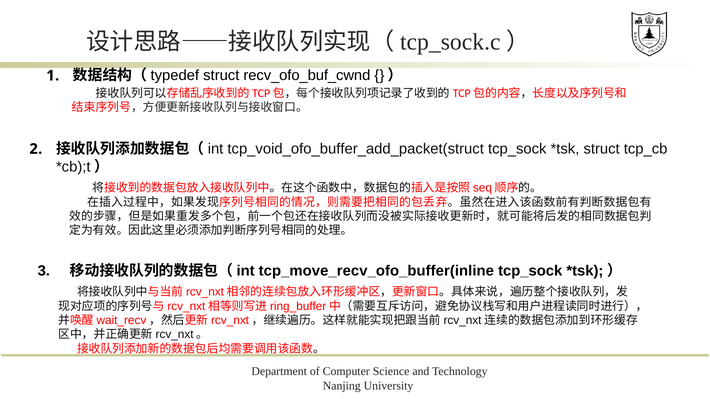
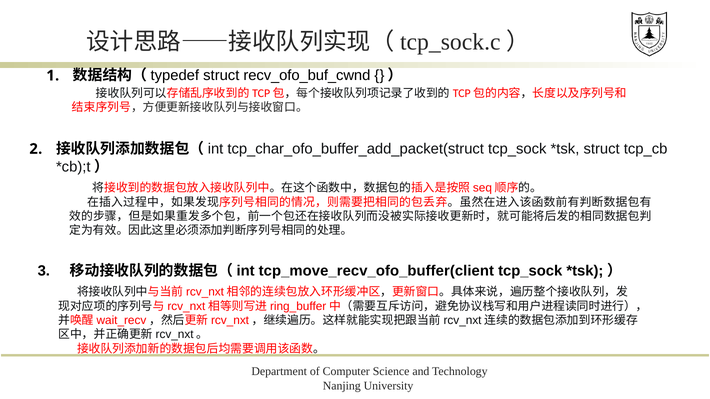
tcp_void_ofo_buffer_add_packet(struct: tcp_void_ofo_buffer_add_packet(struct -> tcp_char_ofo_buffer_add_packet(struct (356, 149)
tcp_move_recv_ofo_buffer(inline: tcp_move_recv_ofo_buffer(inline -> tcp_move_recv_ofo_buffer(client (376, 271)
